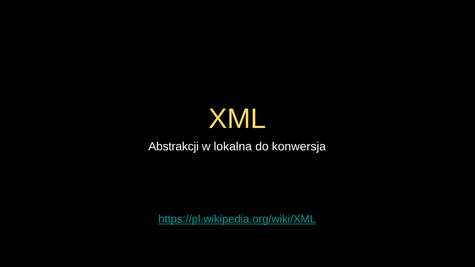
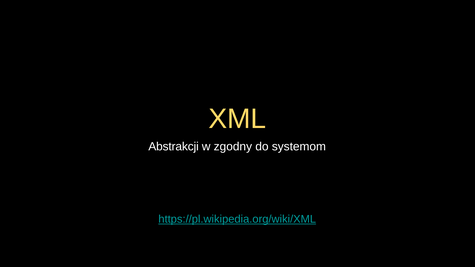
lokalna: lokalna -> zgodny (233, 147)
konwersja: konwersja -> systemom (299, 147)
